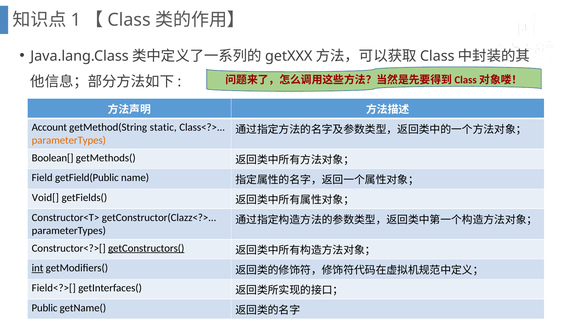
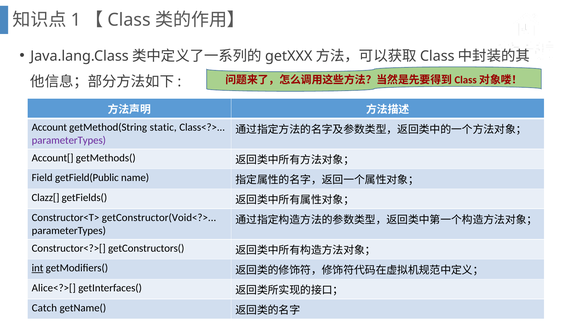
parameterTypes colour: orange -> purple (69, 141)
Boolean[: Boolean[ -> Account[ (53, 158)
Void[: Void[ -> Clazz[ (46, 198)
getConstructor(Clazz<?>: getConstructor(Clazz<?> -> getConstructor(Void<?> (159, 218)
getConstructors( underline: present -> none (146, 249)
Field<?>[: Field<?>[ -> Alice<?>[ (54, 288)
Public: Public -> Catch (44, 308)
